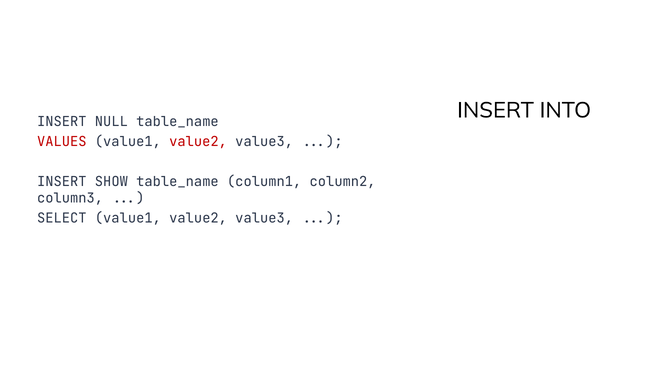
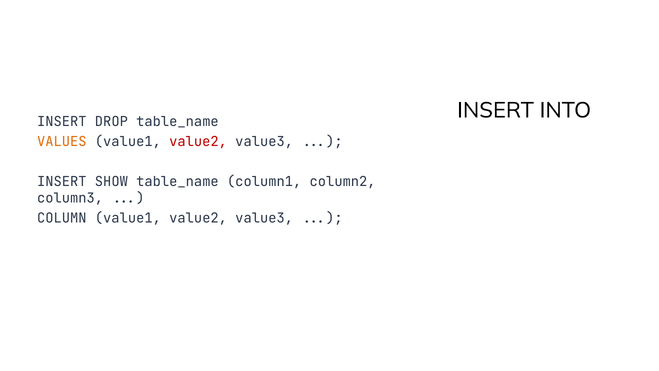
NULL: NULL -> DROP (111, 122)
VALUES colour: red -> orange (62, 142)
SELECT: SELECT -> COLUMN (62, 218)
